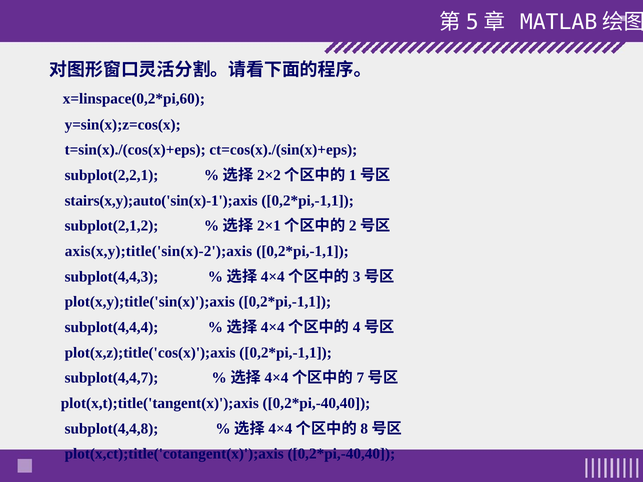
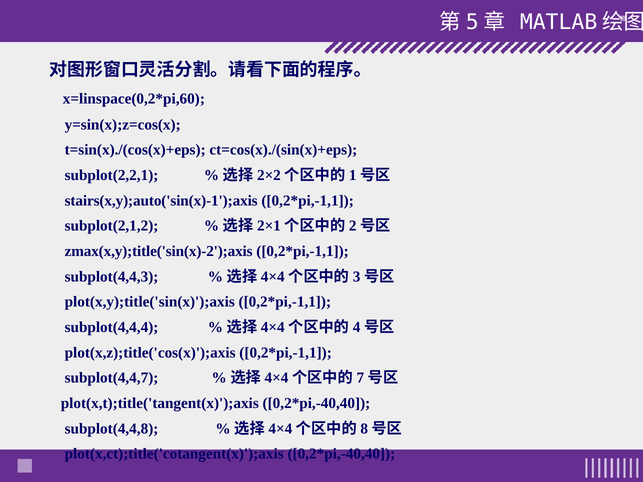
axis(x,y);title('sin(x)-2');axis: axis(x,y);title('sin(x)-2');axis -> zmax(x,y);title('sin(x)-2');axis (159, 251)
